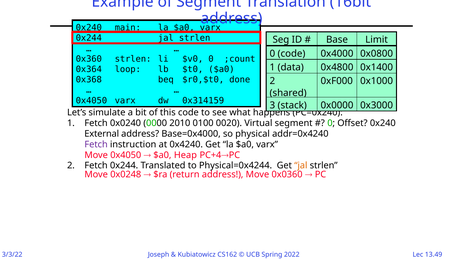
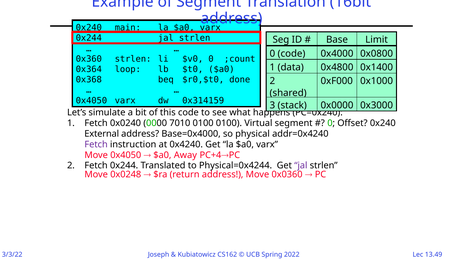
2010: 2010 -> 7010 (180, 123)
0100 0020: 0020 -> 0100 (229, 123)
Heap: Heap -> Away (185, 155)
jal colour: orange -> purple (301, 166)
